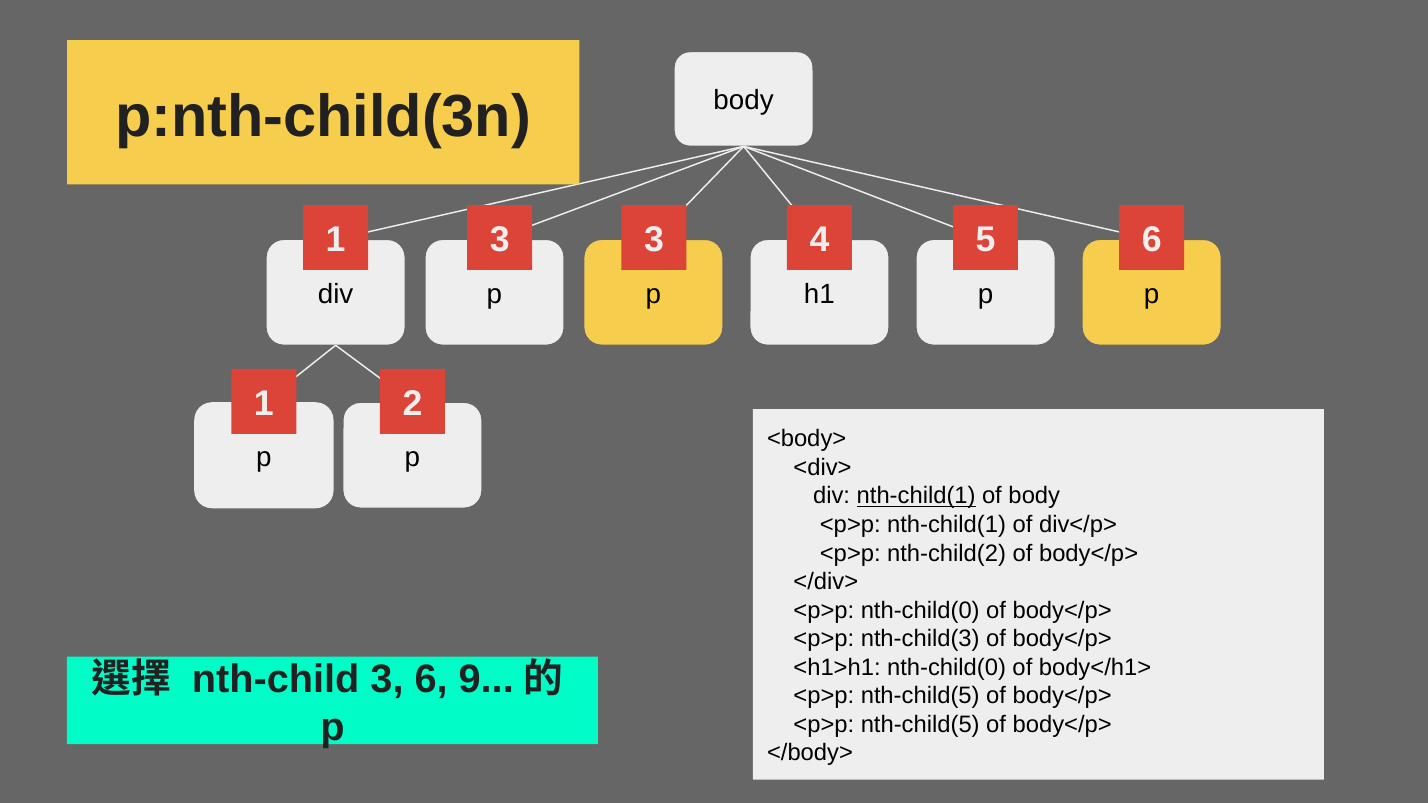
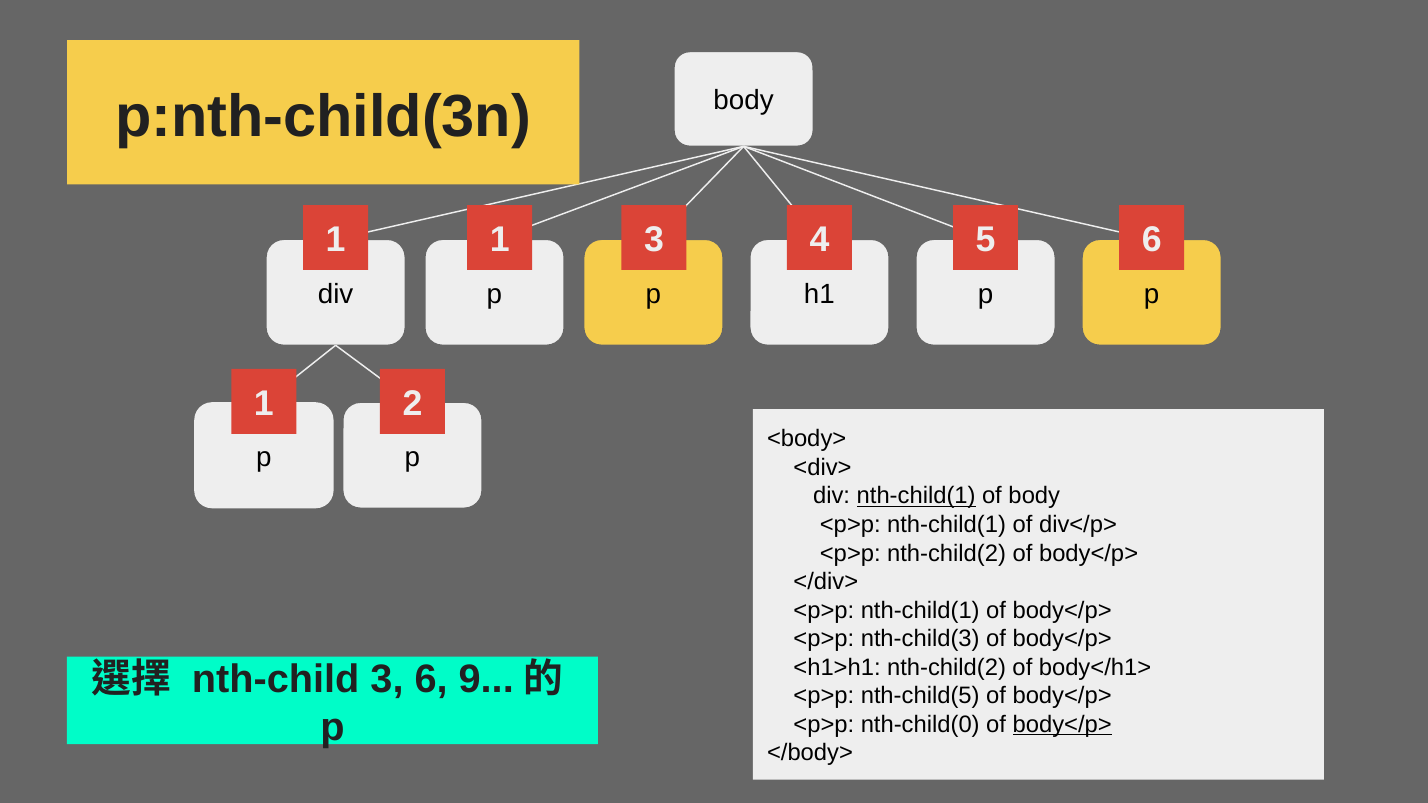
1 3: 3 -> 1 (500, 240)
nth-child(0: nth-child(0 -> nth-child(1 (920, 611)
<h1>h1 nth-child(0: nth-child(0 -> nth-child(2 (947, 668)
nth-child(5: nth-child(5 -> nth-child(0 (920, 725)
body</p> underline: none -> present (1062, 725)
